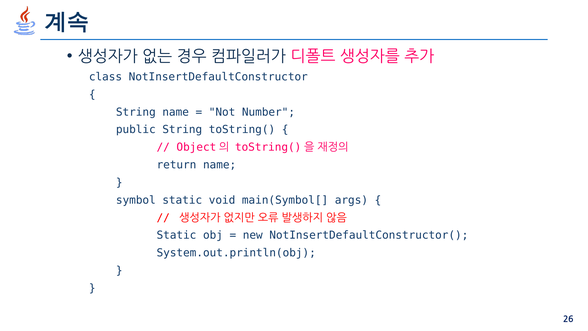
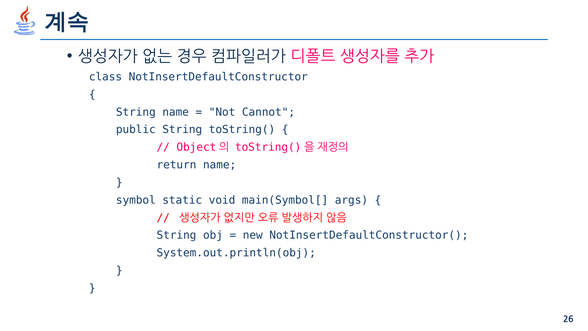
Number: Number -> Cannot (268, 112)
Static: Static -> String (176, 235)
